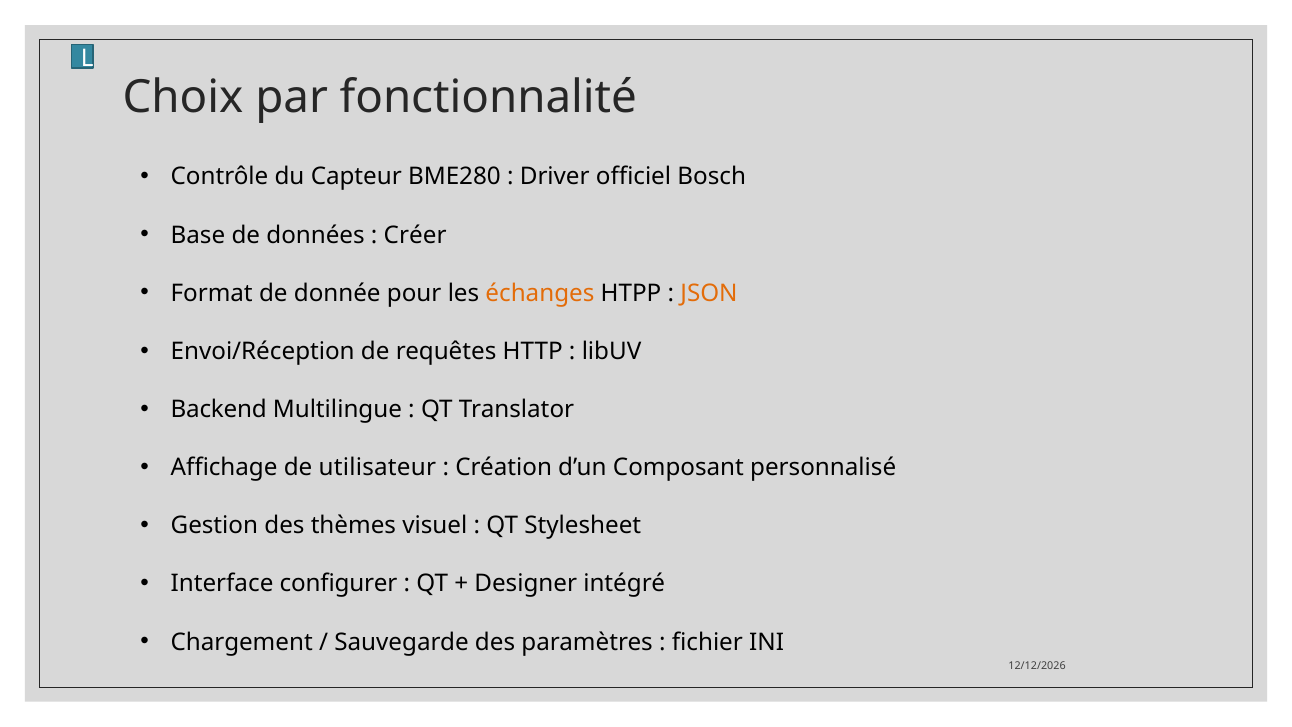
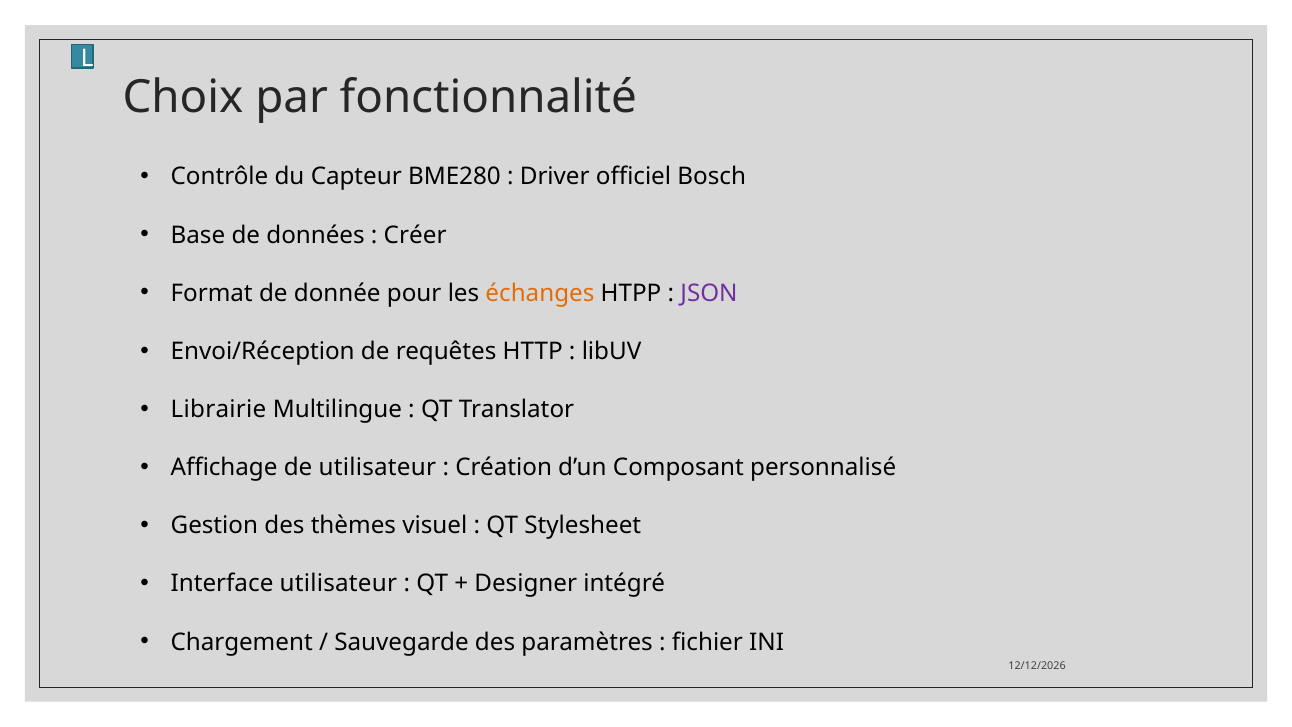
JSON colour: orange -> purple (709, 293)
Backend: Backend -> Librairie (219, 409)
Interface configurer: configurer -> utilisateur (338, 584)
